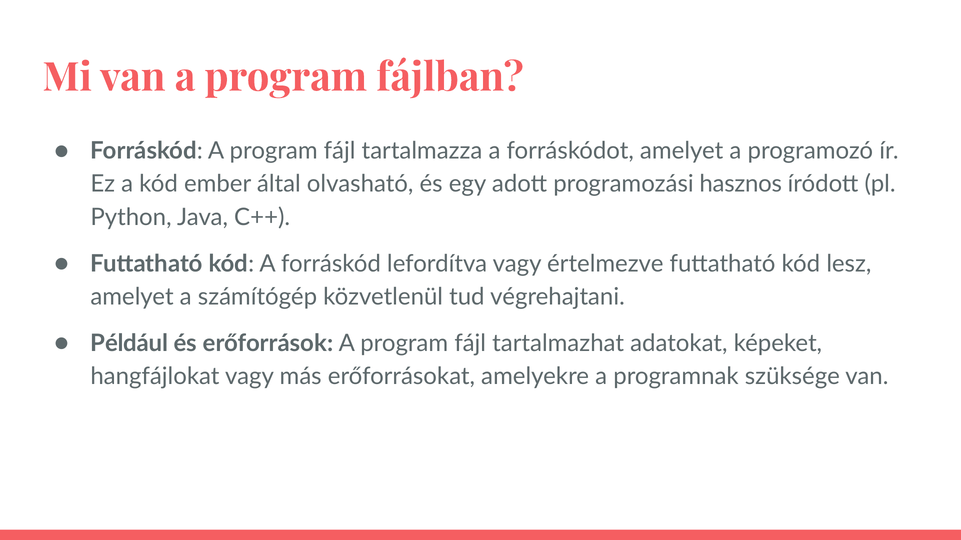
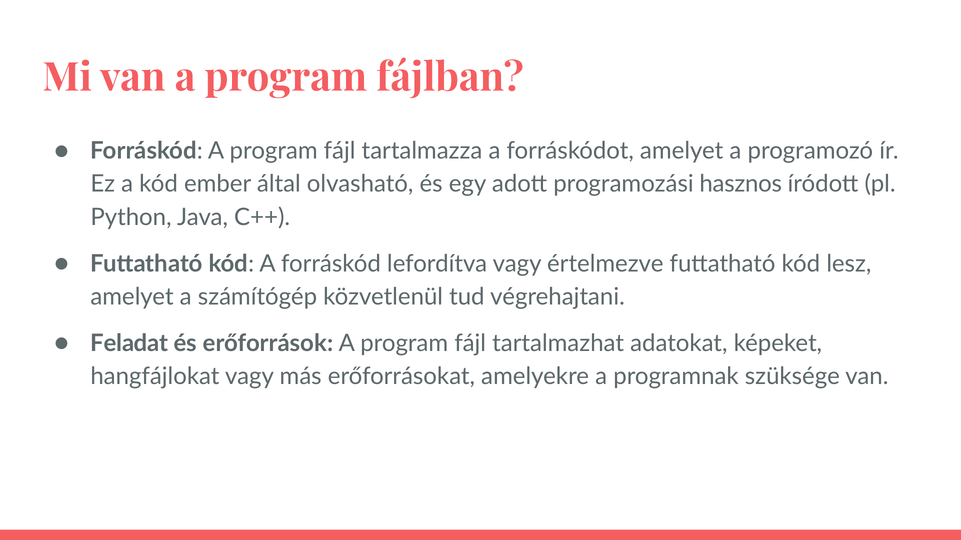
Például: Például -> Feladat (129, 344)
